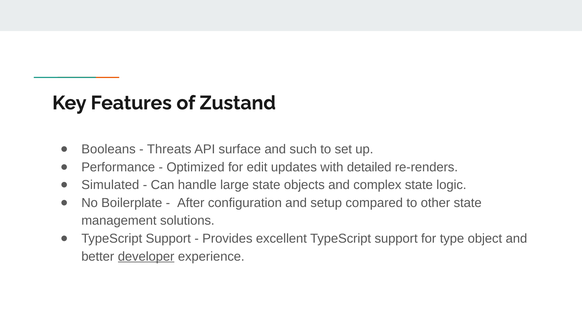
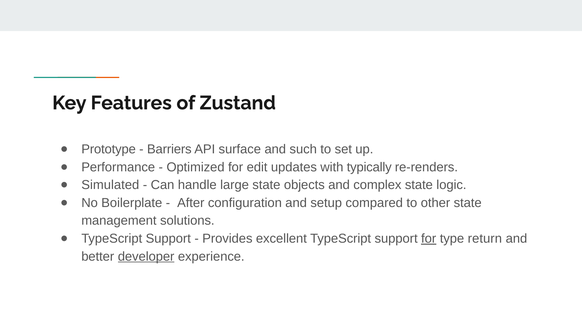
Booleans: Booleans -> Prototype (109, 149)
Threats: Threats -> Barriers (169, 149)
detailed: detailed -> typically (369, 167)
for underline: none -> present (429, 238)
object: object -> return (485, 238)
